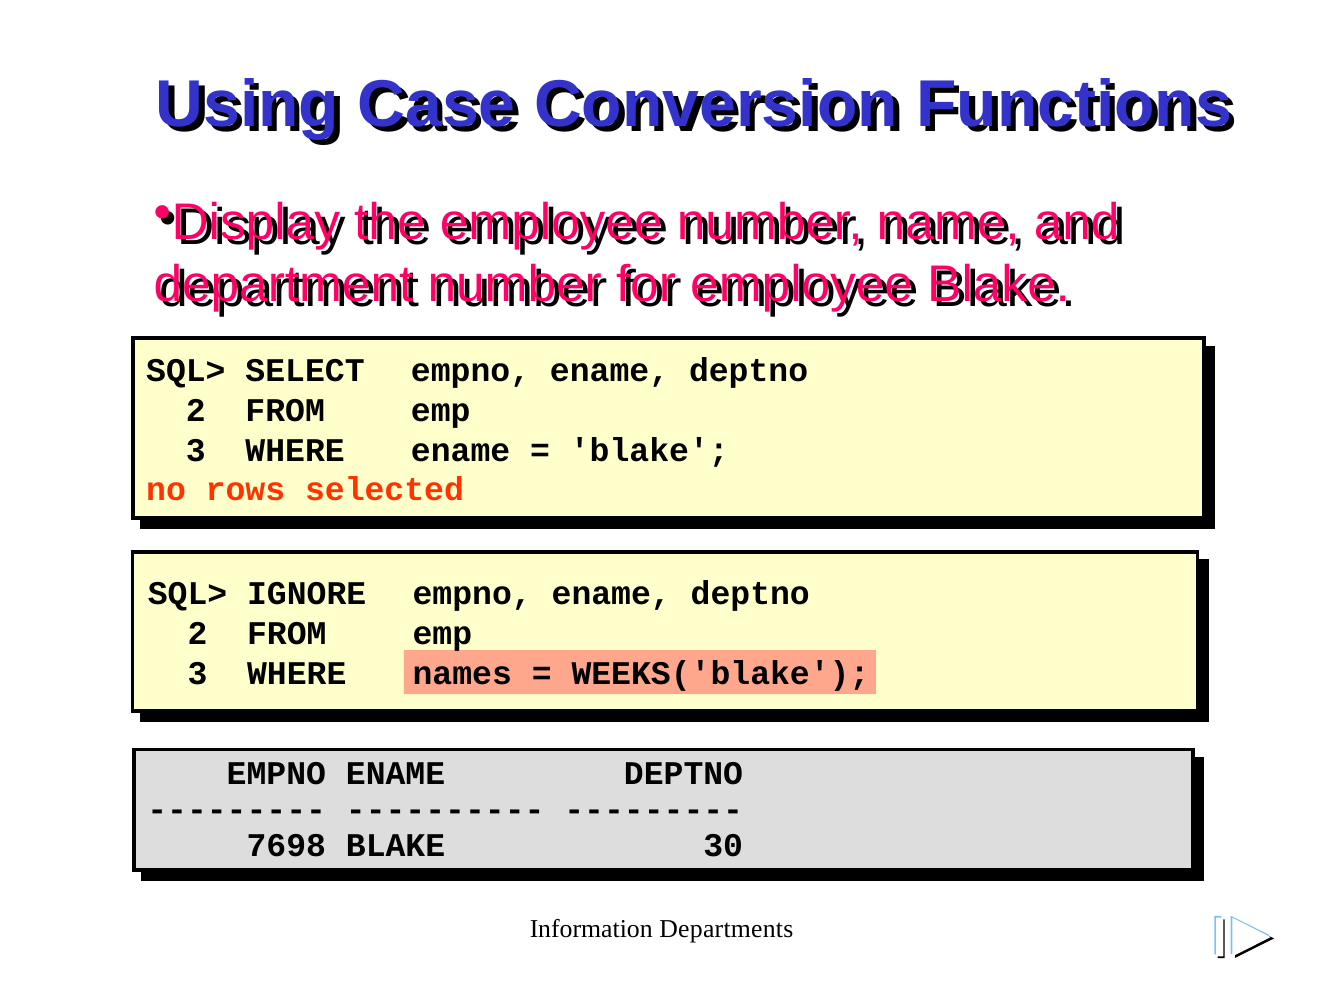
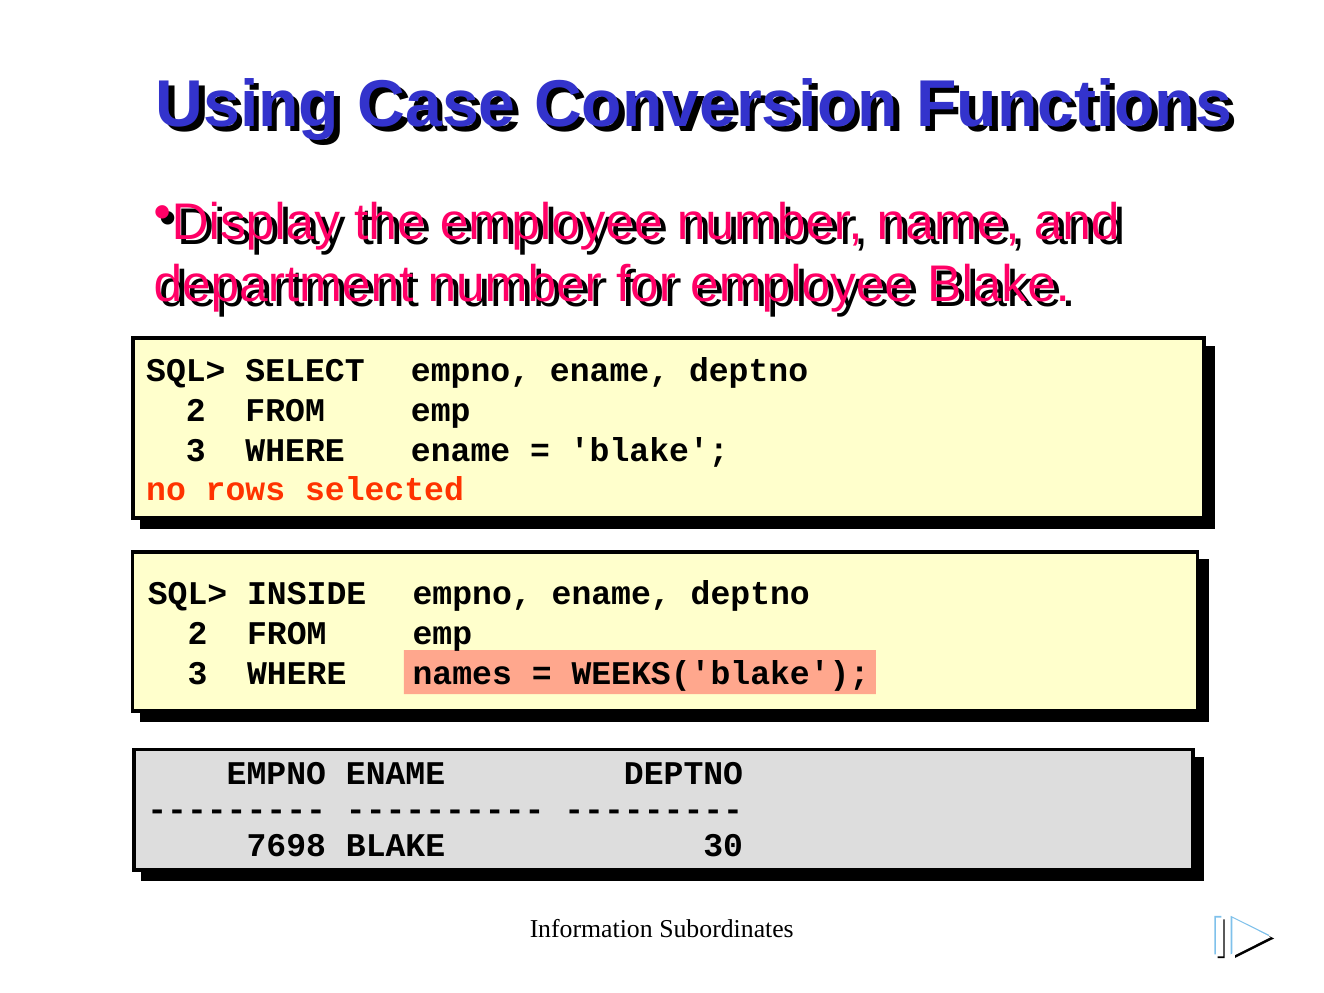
IGNORE: IGNORE -> INSIDE (307, 594)
Departments: Departments -> Subordinates (727, 929)
